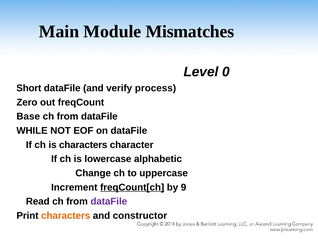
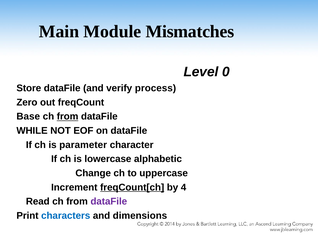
Short: Short -> Store (29, 88)
from underline: none -> present (68, 116)
is characters: characters -> parameter (83, 145)
9: 9 -> 4 (184, 187)
characters colour: orange -> blue (66, 215)
constructor: constructor -> dimensions (140, 215)
